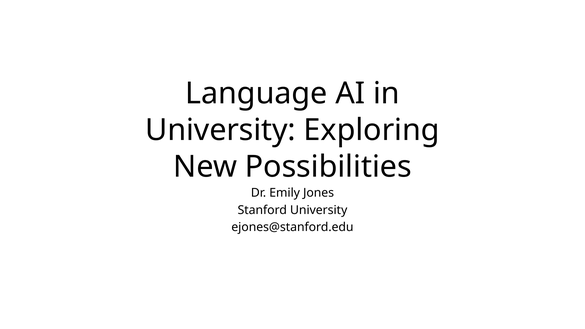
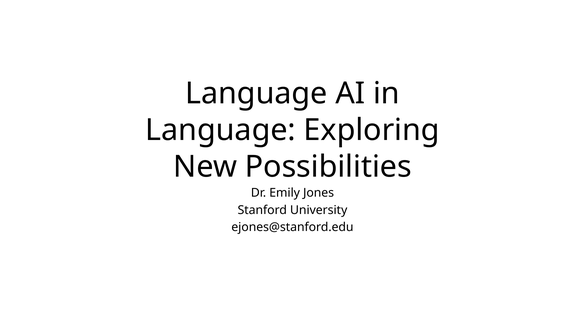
University: University -> Language (220, 130)
